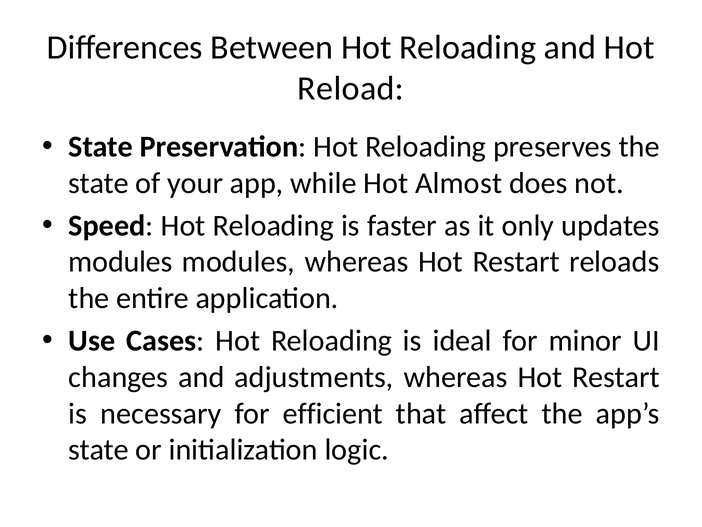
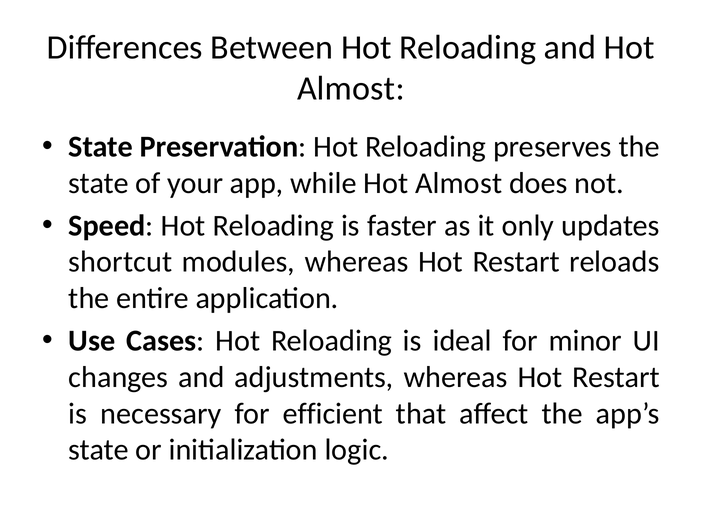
Reload: Reload -> Almost (351, 88)
modules: modules -> shortcut (120, 262)
